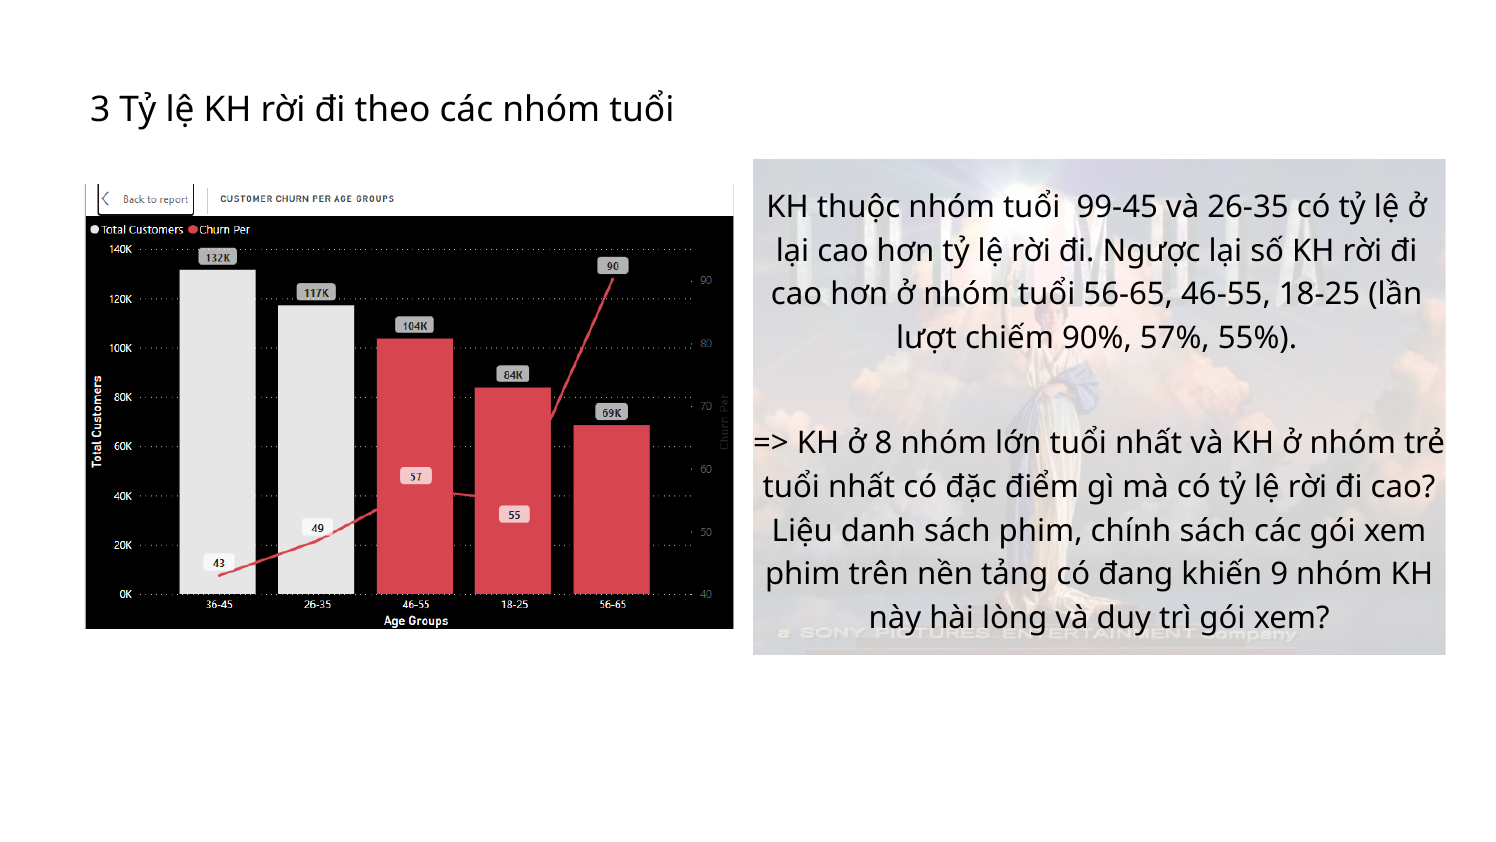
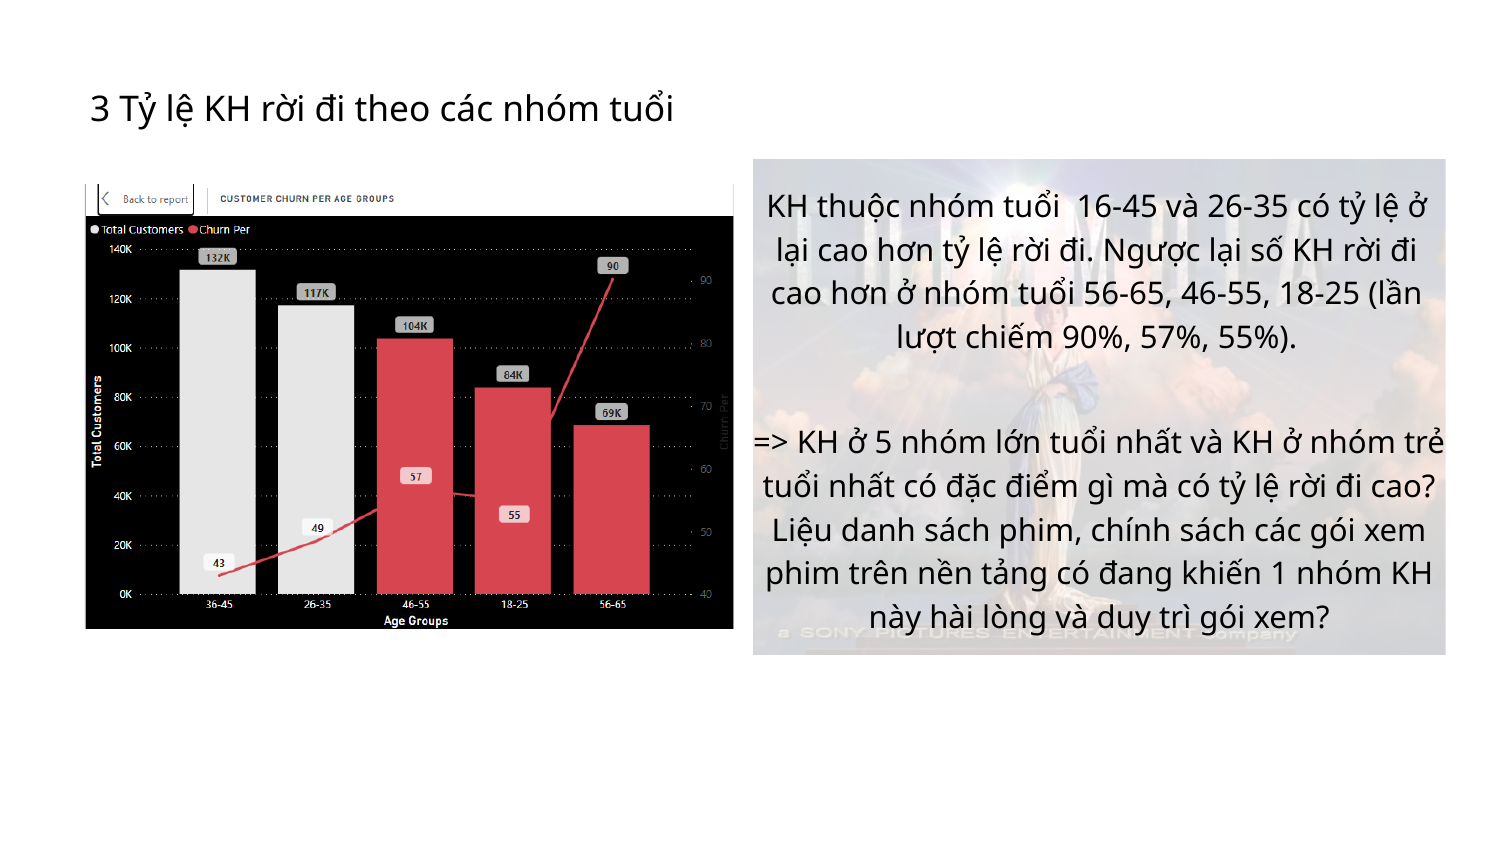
99-45: 99-45 -> 16-45 (1117, 207)
8: 8 -> 5 (884, 443)
9: 9 -> 1 (1279, 574)
